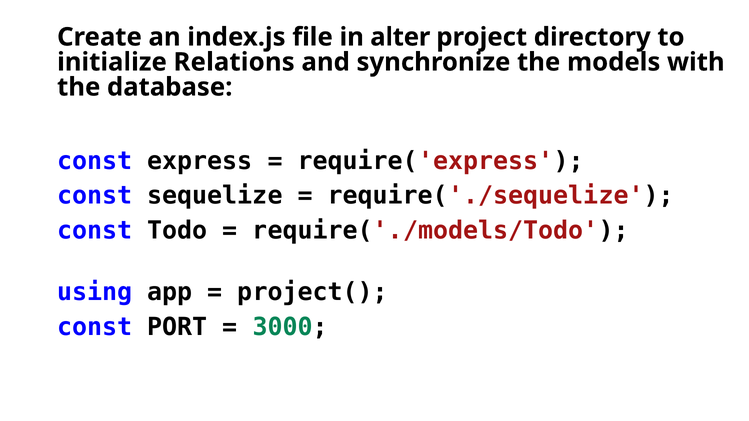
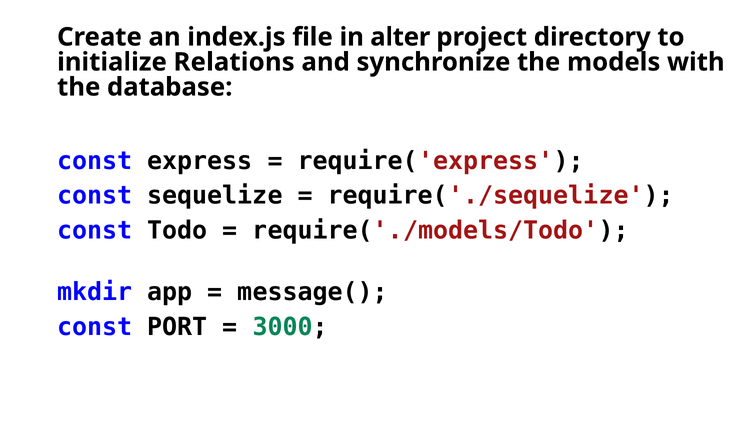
using: using -> mkdir (95, 292)
project(: project( -> message( (313, 292)
